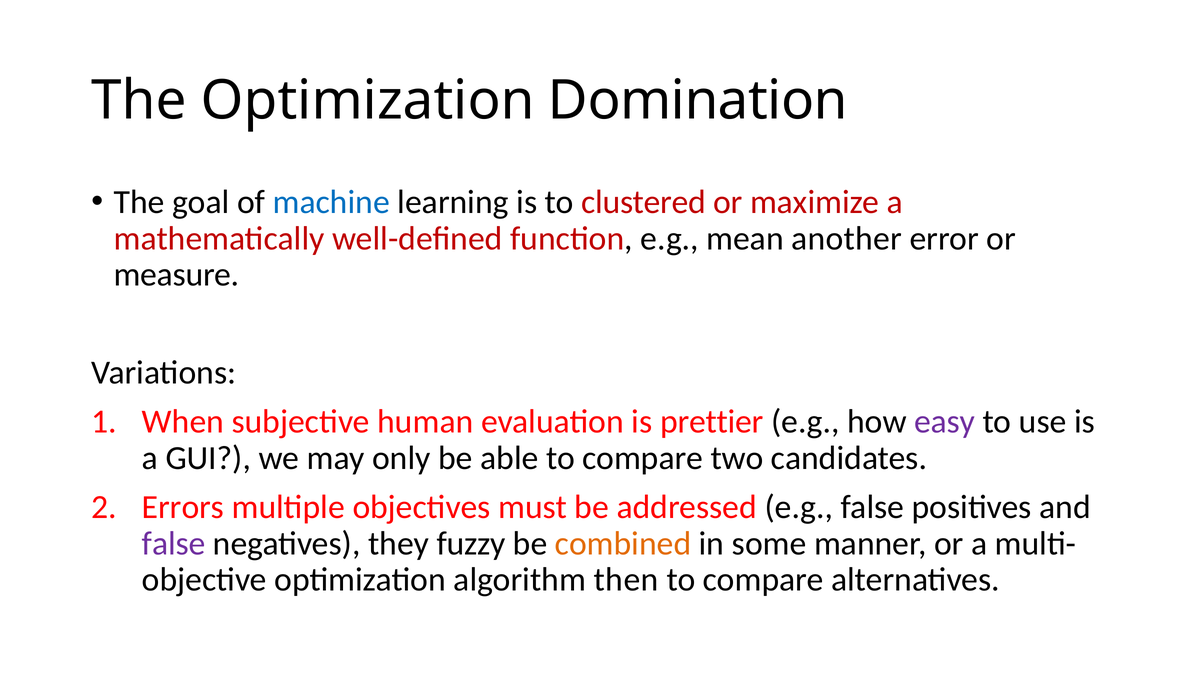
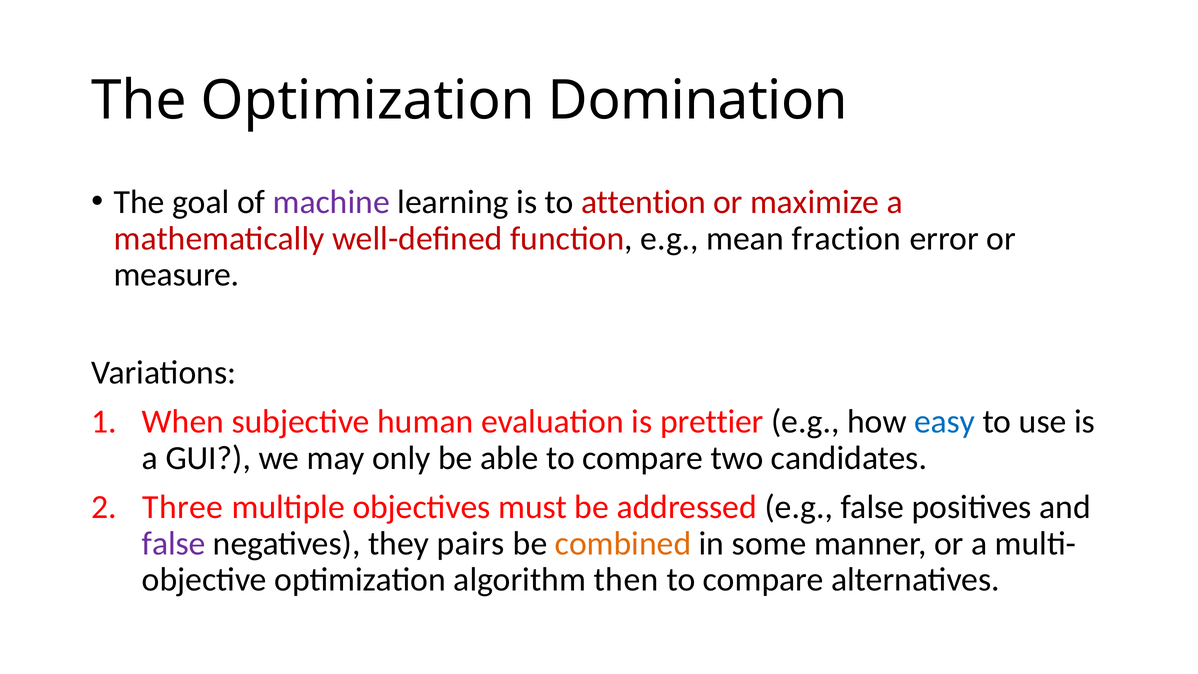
machine colour: blue -> purple (331, 202)
clustered: clustered -> attention (644, 202)
another: another -> fraction (847, 238)
easy colour: purple -> blue (945, 421)
Errors: Errors -> Three (183, 507)
fuzzy: fuzzy -> pairs (471, 543)
